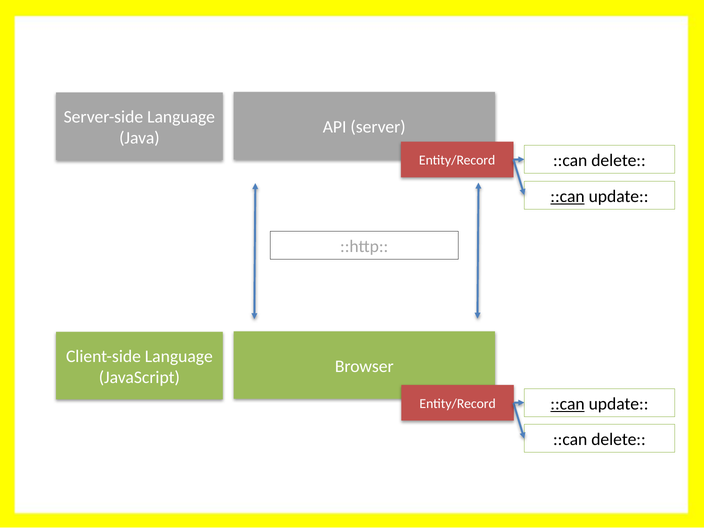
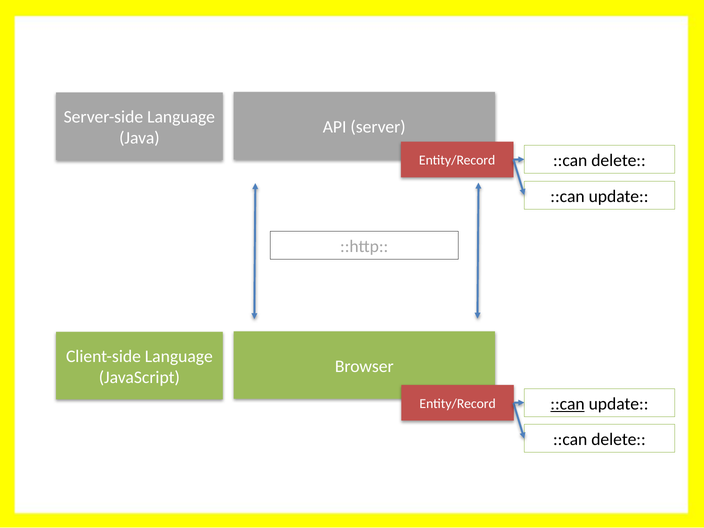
::can underline: present -> none (568, 196)
